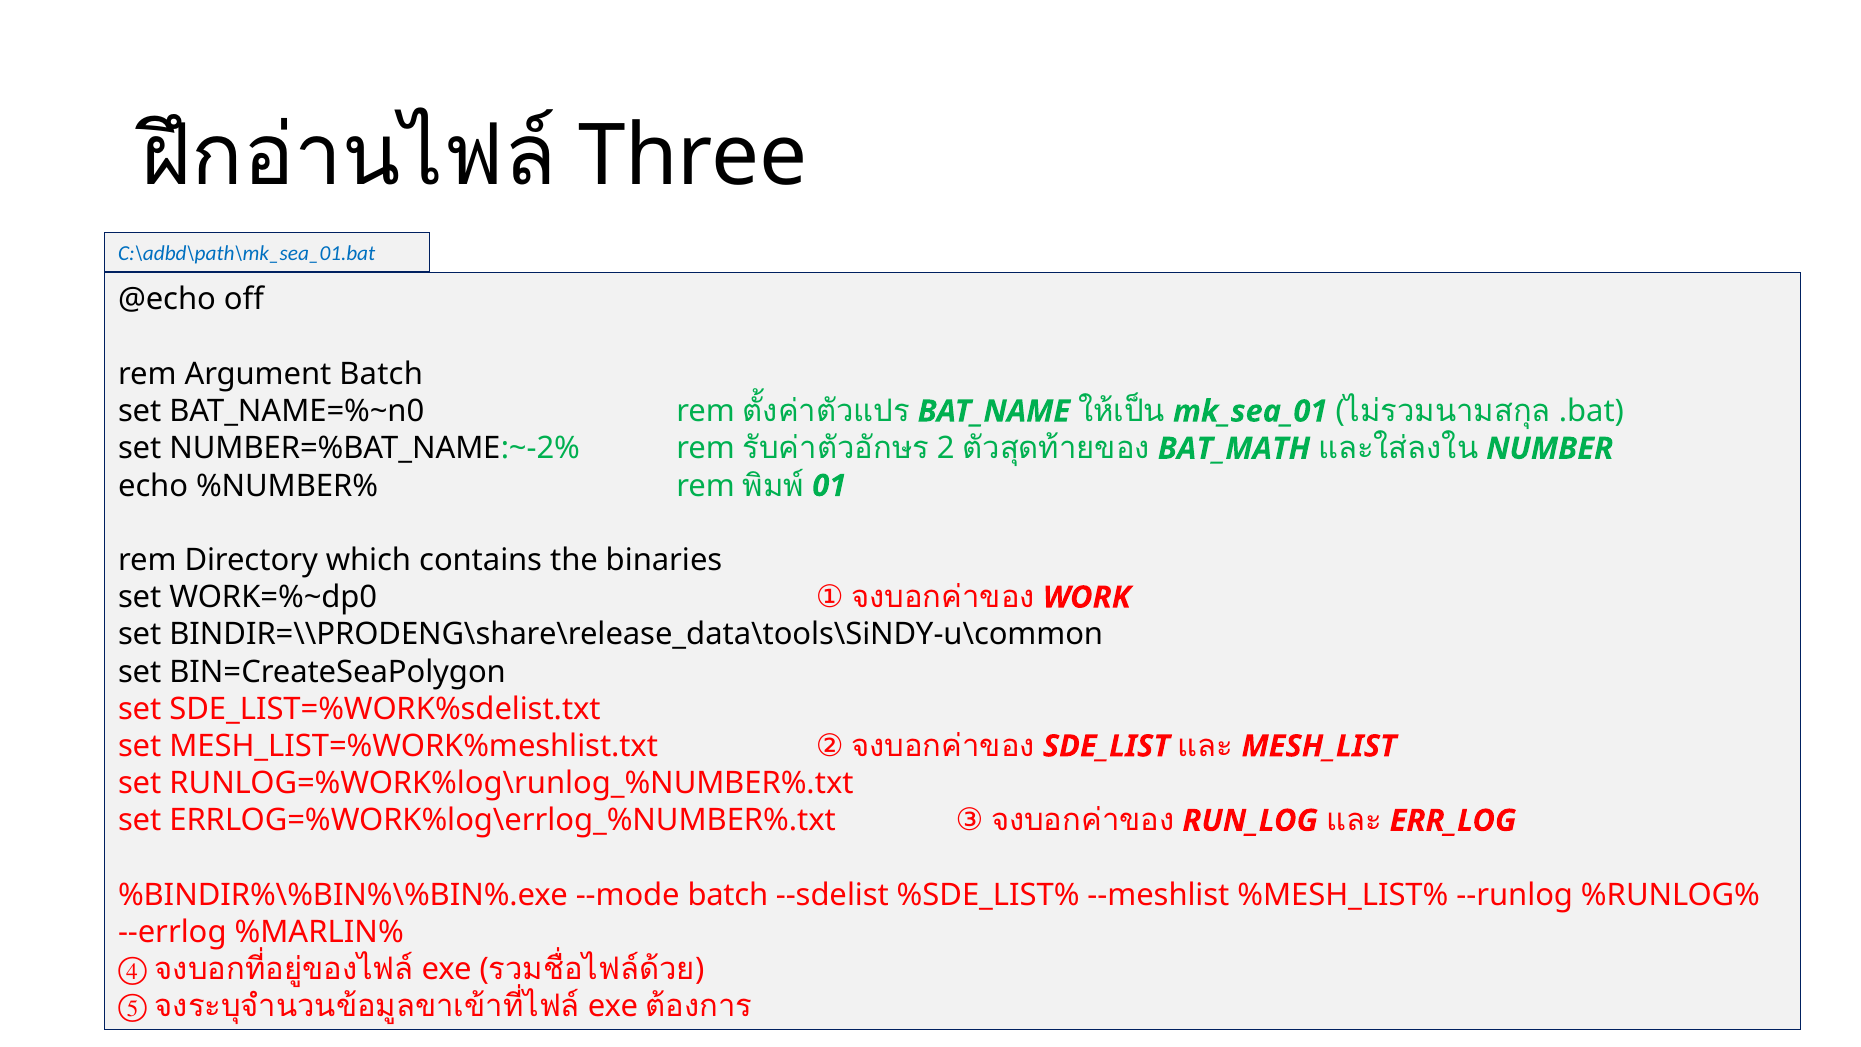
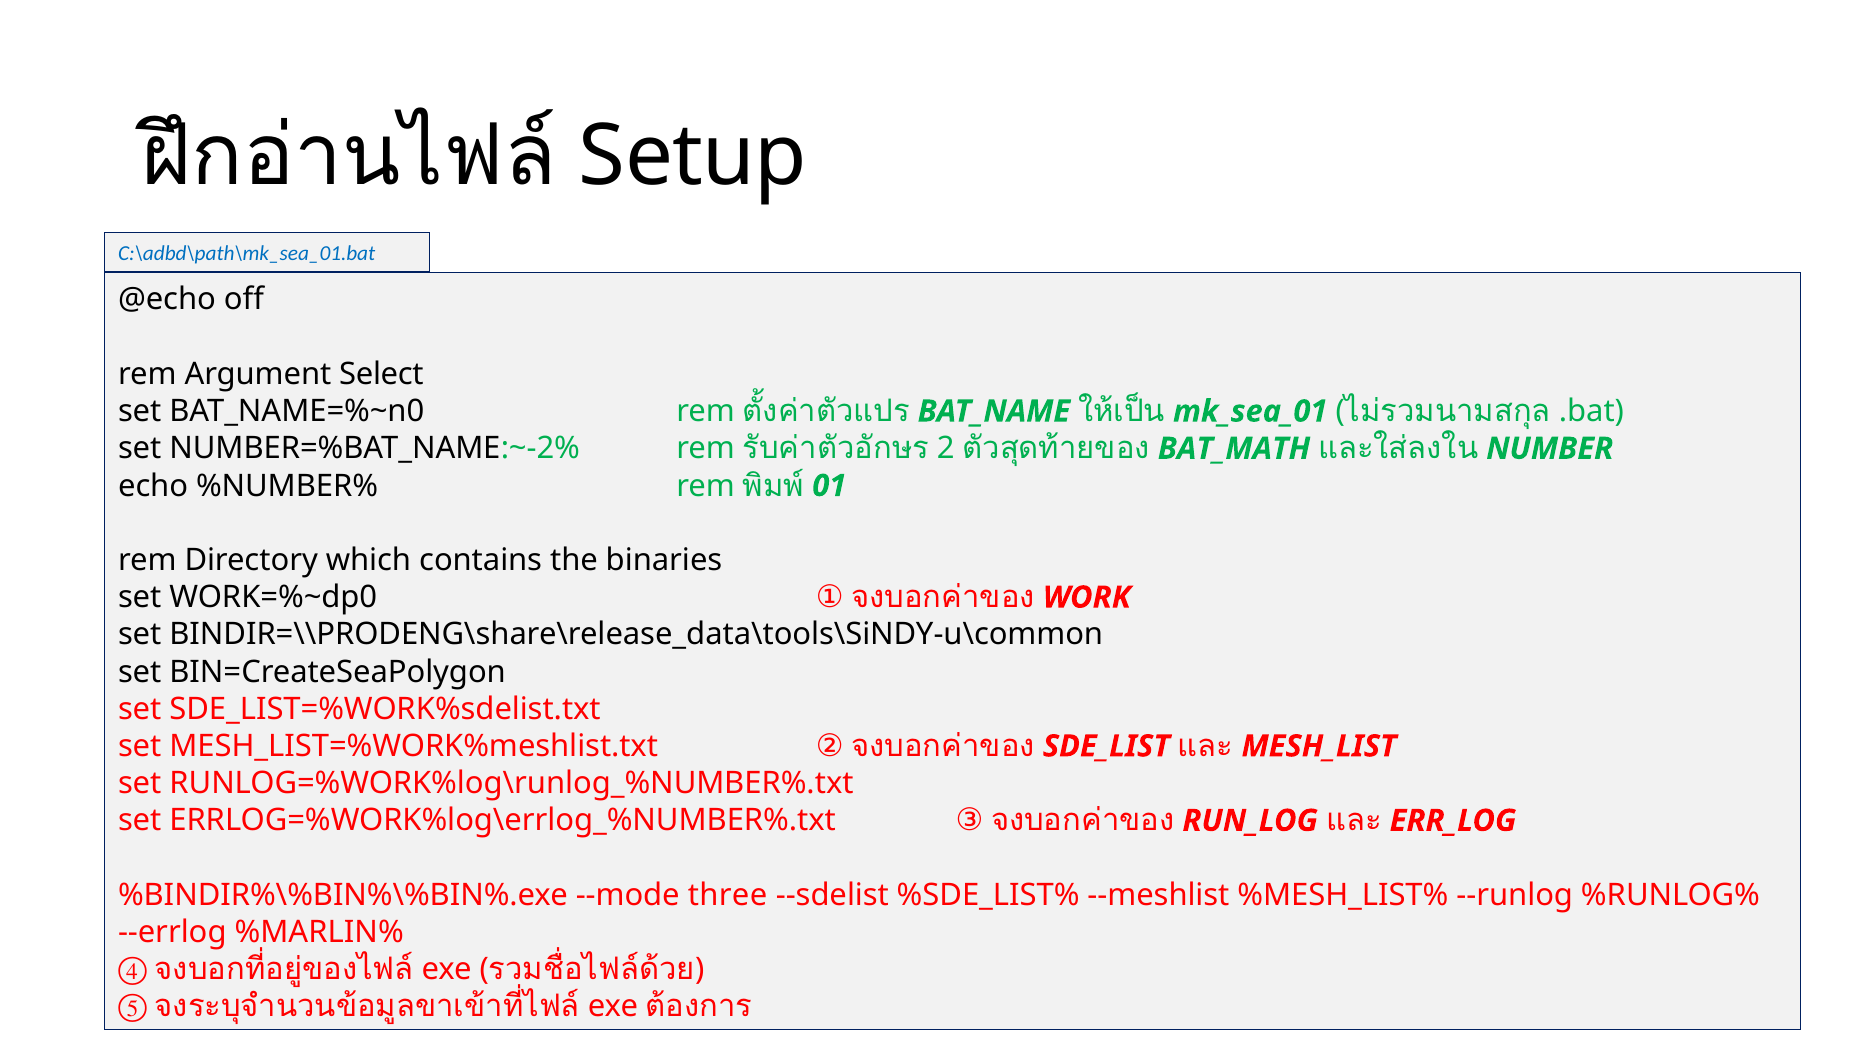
Three: Three -> Setup (693, 156)
Batch: Batch -> Select (381, 374)
batch: batch -> three (728, 895)
